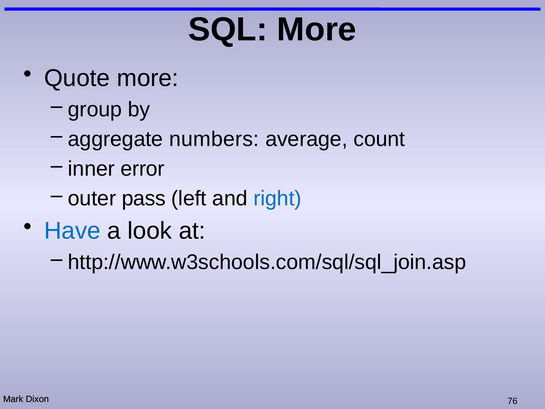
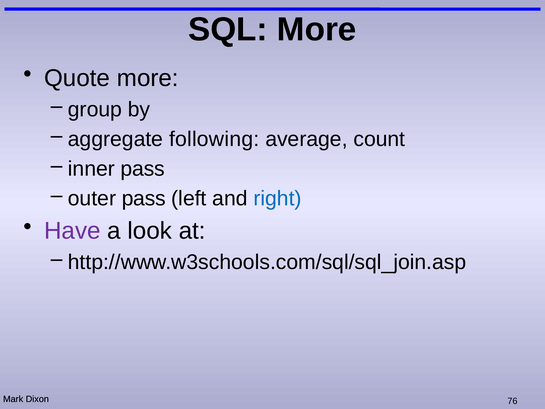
numbers: numbers -> following (214, 139)
inner error: error -> pass (143, 169)
Have colour: blue -> purple (72, 231)
